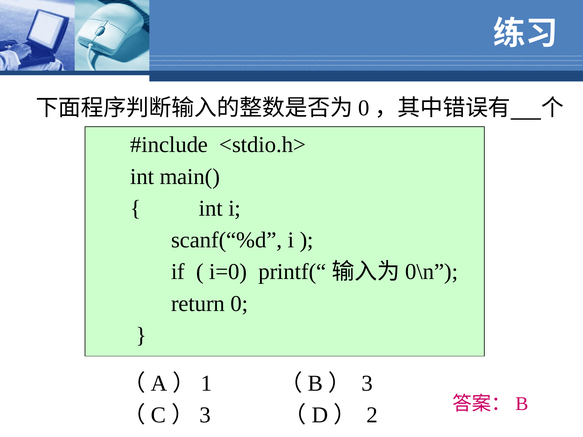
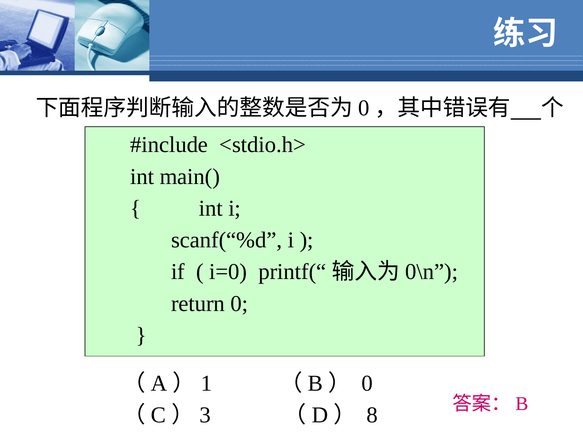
3: 3 -> 0 (367, 384)
2: 2 -> 8 (372, 415)
